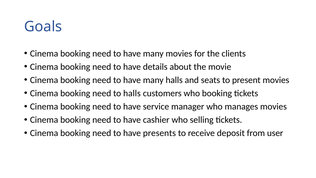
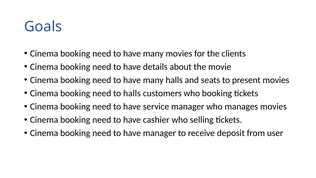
have presents: presents -> manager (159, 133)
